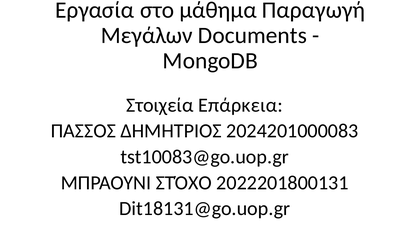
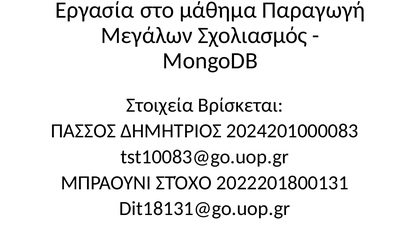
Documents: Documents -> Σχολιασμός (253, 35)
Επάρκεια: Επάρκεια -> Βρίσκεται (241, 105)
